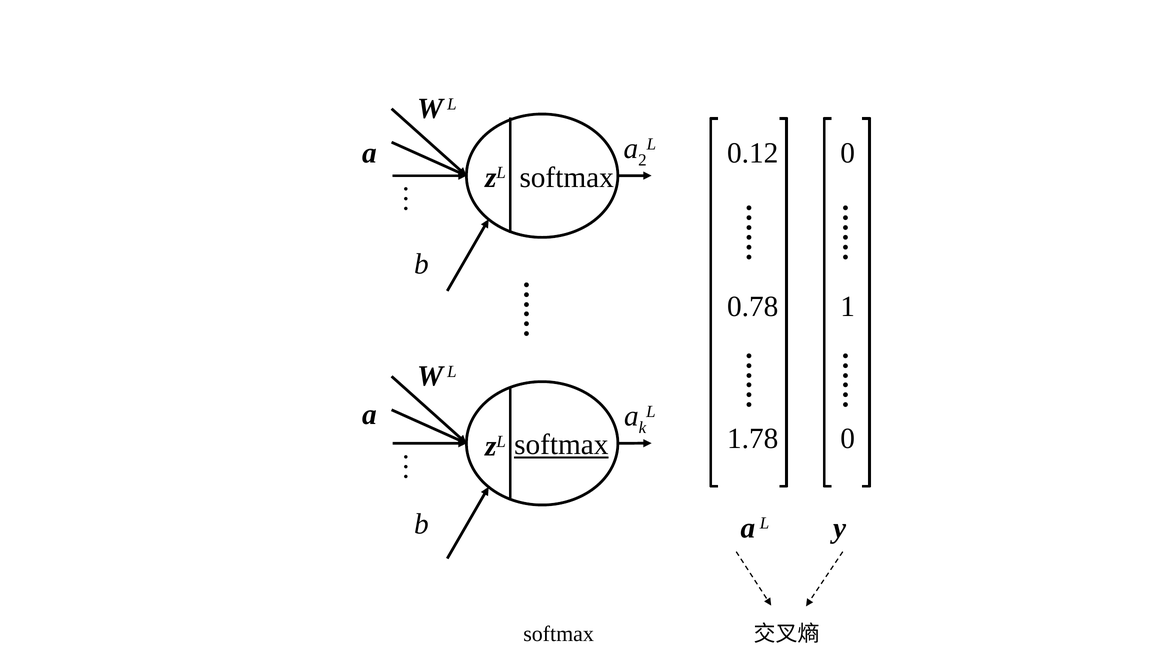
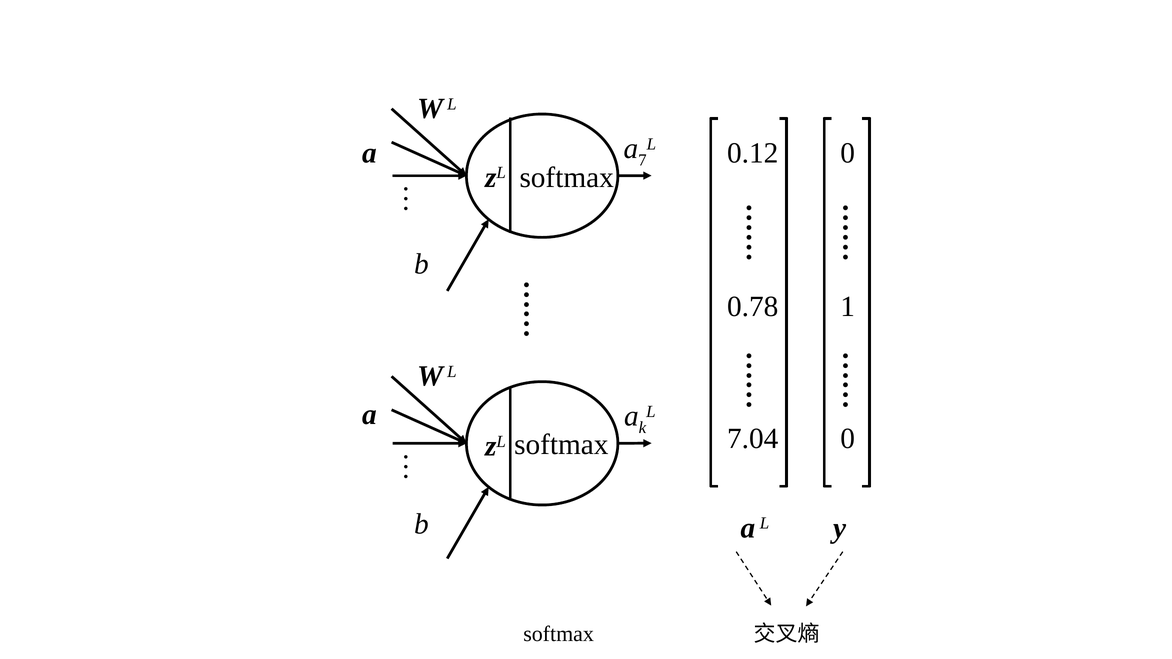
2: 2 -> 7 (642, 160)
1.78: 1.78 -> 7.04 (753, 439)
softmax underline: present -> none (561, 445)
